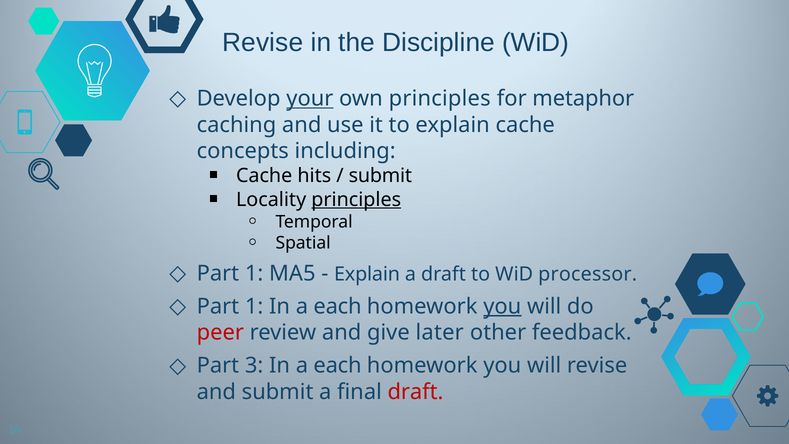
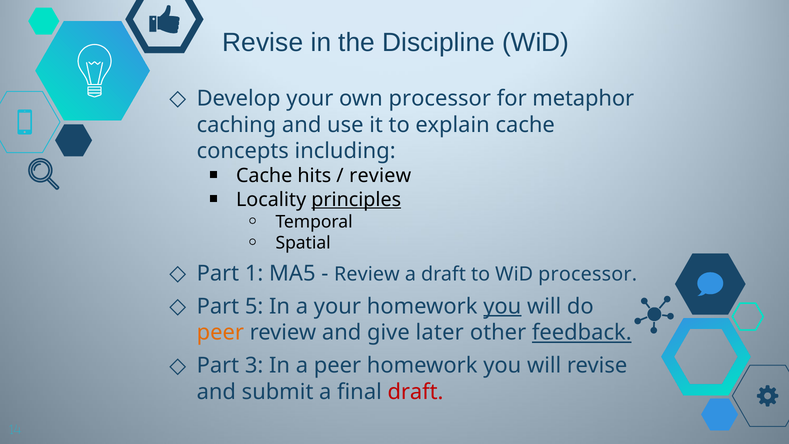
your underline: present -> none (310, 98)
own principles: principles -> processor (440, 98)
submit: submit -> review (380, 176)
Explain: Explain -> Review (367, 274)
1: 1 -> 5 (254, 306)
each: each -> your (337, 306)
peer colour: red -> orange (220, 333)
feedback underline: none -> present (582, 333)
3 In a each: each -> peer (337, 365)
